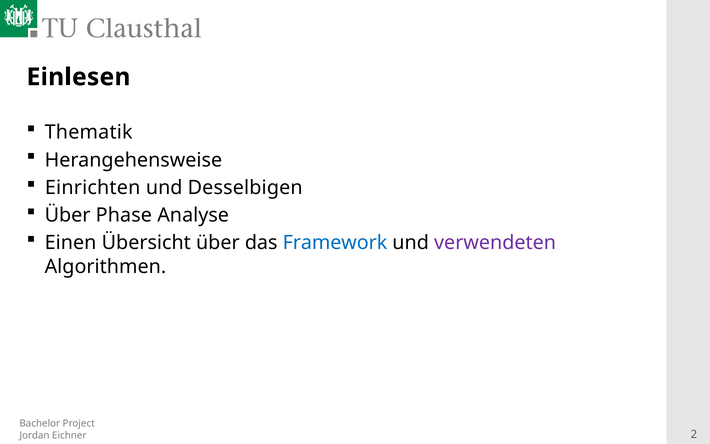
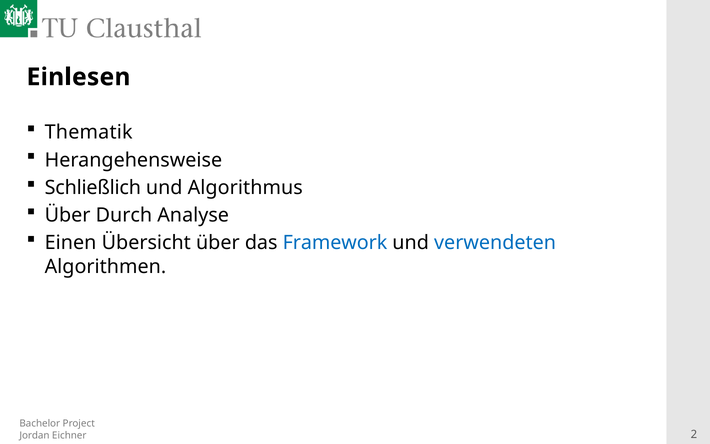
Einrichten: Einrichten -> Schließlich (93, 188)
Desselbigen: Desselbigen -> Algorithmus (245, 188)
Phase: Phase -> Durch (124, 215)
verwendeten colour: purple -> blue (495, 243)
